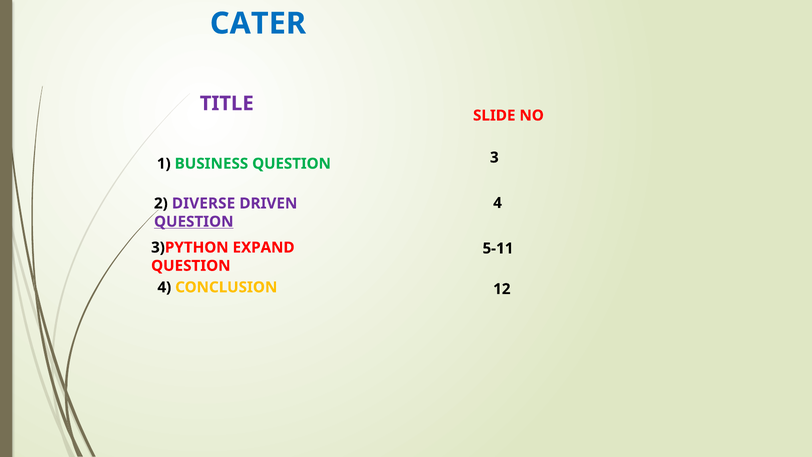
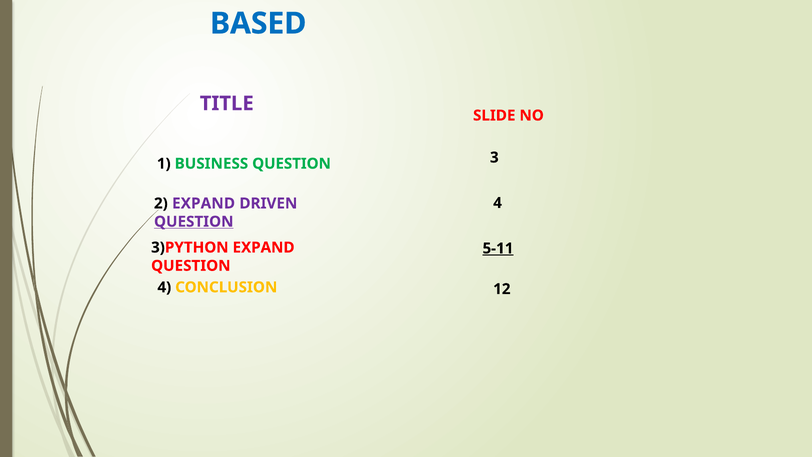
CATER: CATER -> BASED (258, 23)
2 DIVERSE: DIVERSE -> EXPAND (204, 203)
5-11 underline: none -> present (498, 248)
